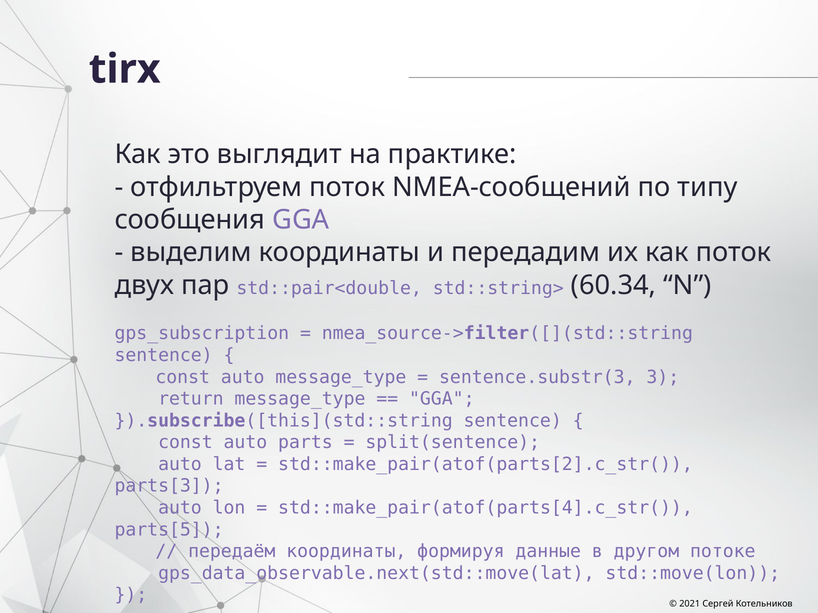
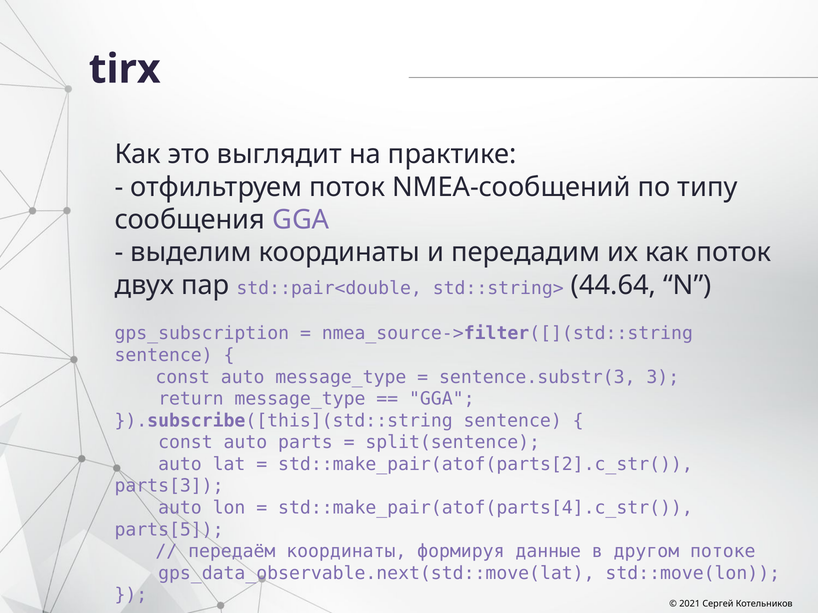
60.34: 60.34 -> 44.64 (614, 285)
